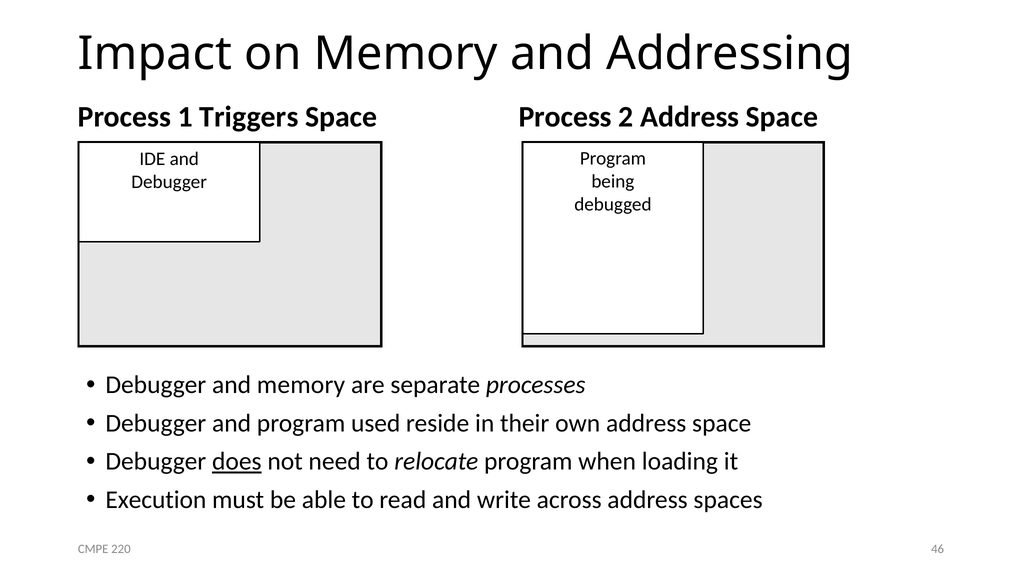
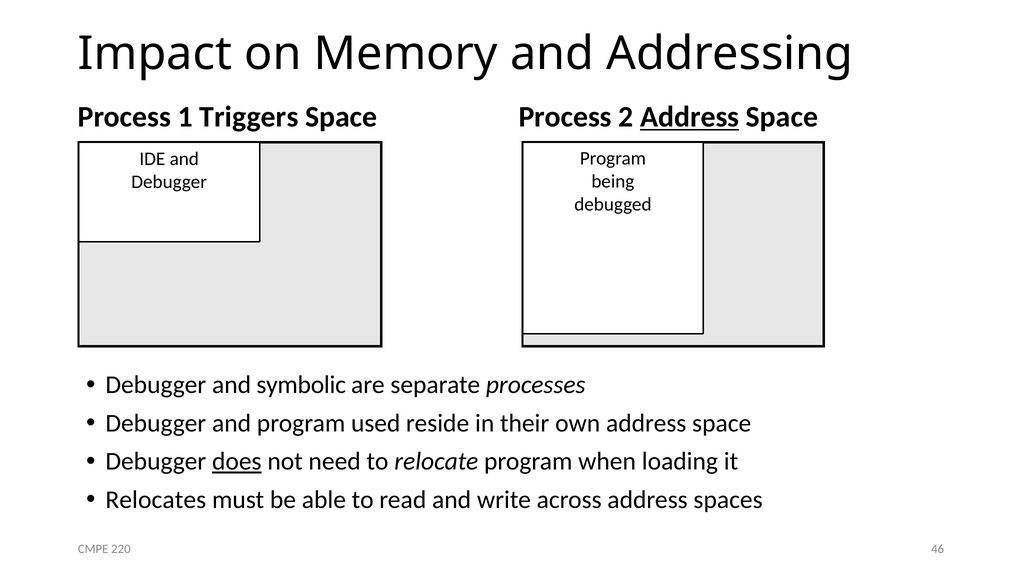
Address underline: none -> present (690, 117)
and memory: memory -> symbolic (301, 385)
Execution: Execution -> Relocates (156, 500)
